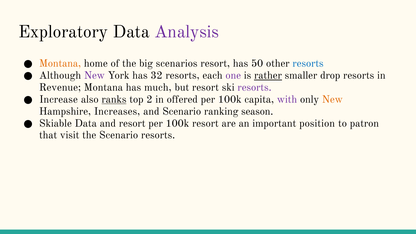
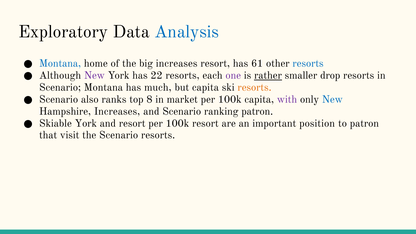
Analysis colour: purple -> blue (187, 32)
Montana colour: orange -> blue (60, 63)
big scenarios: scenarios -> increases (177, 63)
50: 50 -> 61 (257, 63)
32: 32 -> 22 (157, 75)
Revenue: Revenue -> Scenario (60, 87)
but resort: resort -> capita (205, 87)
resorts colour: purple -> orange (254, 87)
Increase: Increase -> Scenario (59, 99)
ranks underline: present -> none (114, 99)
2: 2 -> 8 (149, 99)
offered: offered -> market (182, 99)
New colour: orange -> blue (332, 99)
ranking season: season -> patron (257, 111)
Skiable Data: Data -> York (86, 123)
